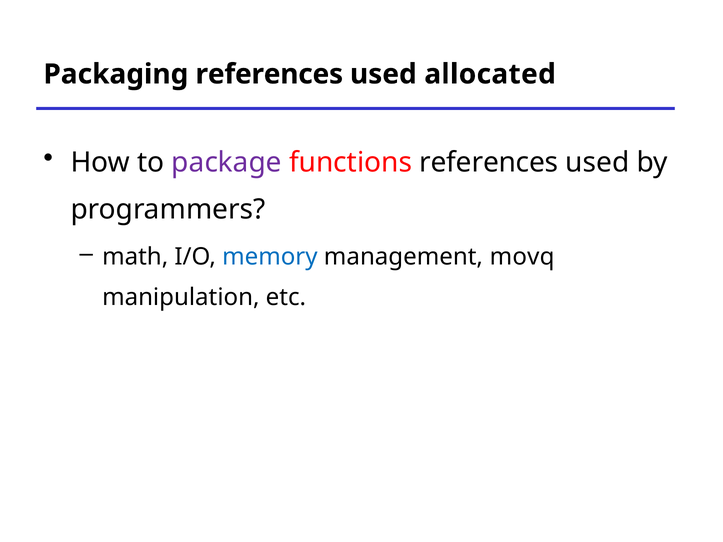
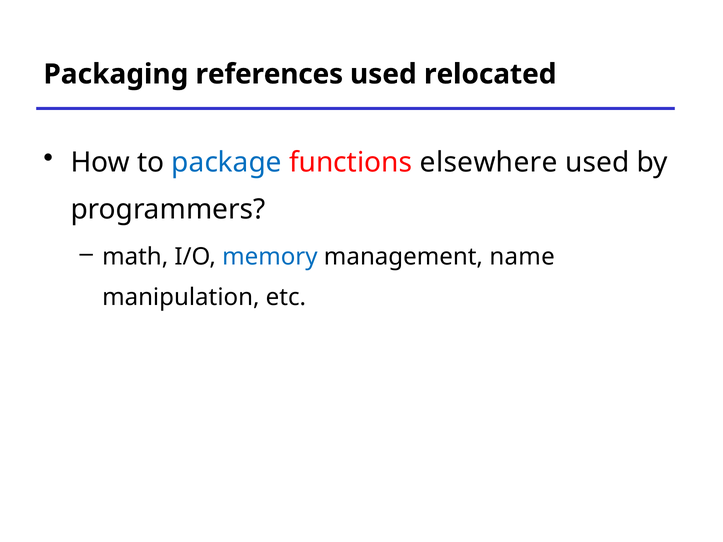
allocated: allocated -> relocated (490, 74)
package colour: purple -> blue (227, 162)
functions references: references -> elsewhere (489, 162)
movq: movq -> name (522, 257)
